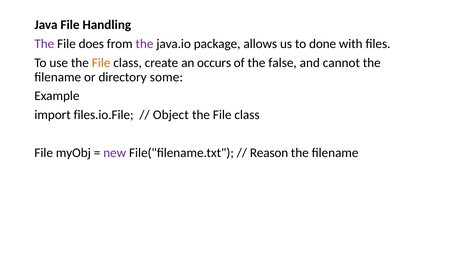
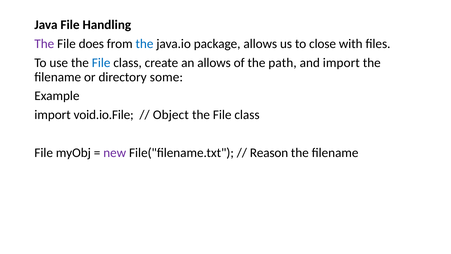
the colour: purple -> blue (144, 44)
done: done -> close (323, 44)
File colour: orange -> blue (101, 63)
an occurs: occurs -> allows (214, 63)
false: false -> path (283, 63)
and cannot: cannot -> import (341, 63)
files.io.File: files.io.File -> void.io.File (104, 115)
